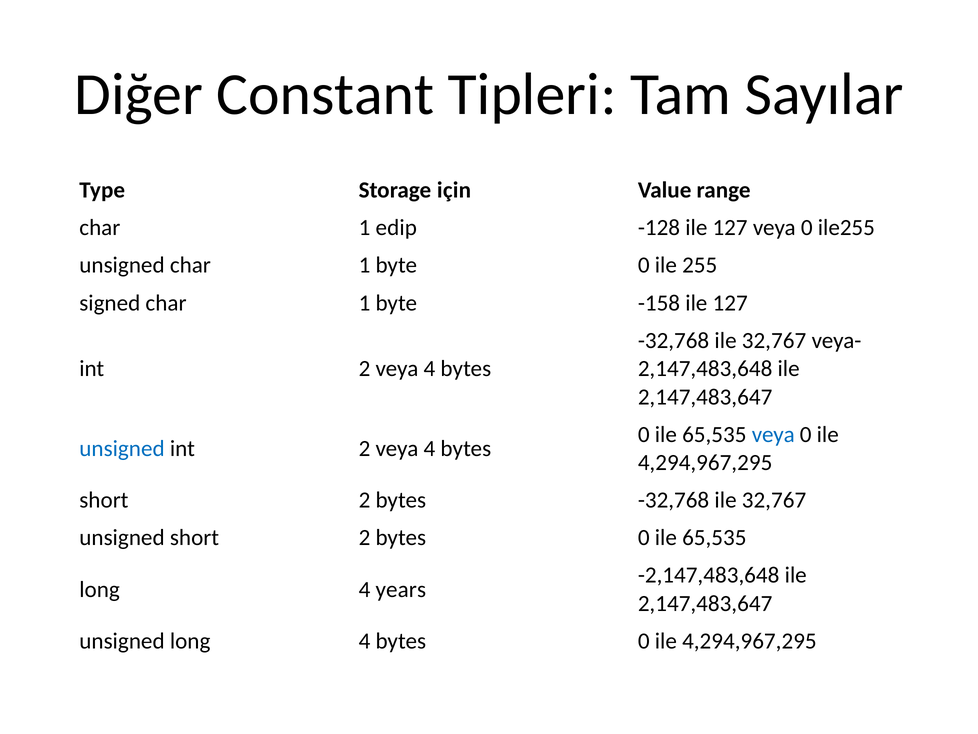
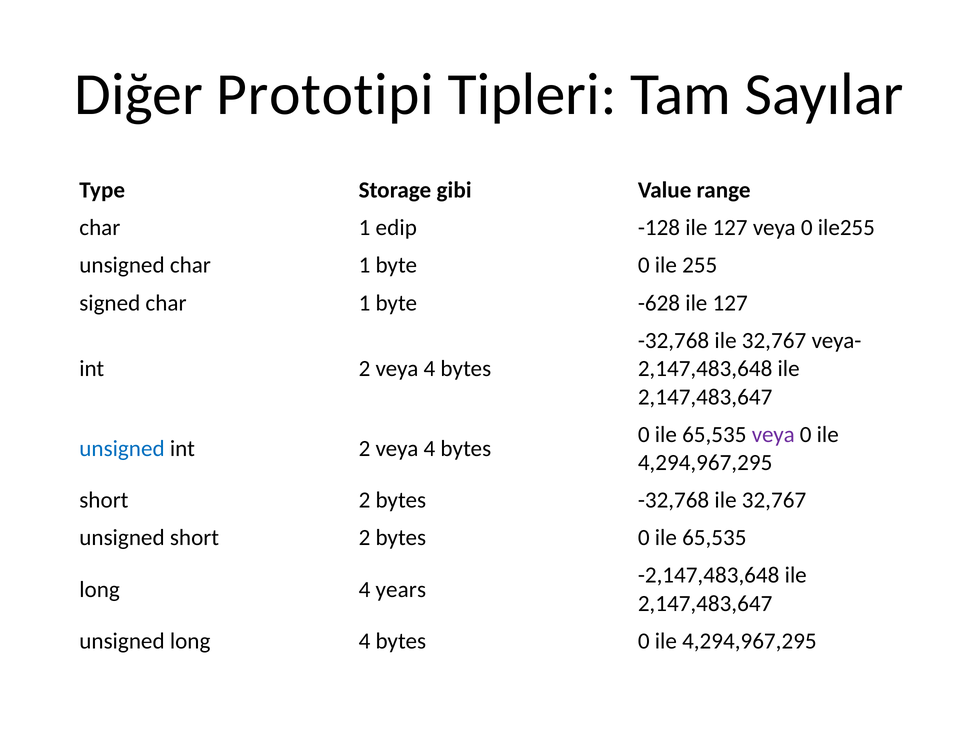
Constant: Constant -> Prototipi (325, 95)
için: için -> gibi (454, 190)
-158: -158 -> -628 (659, 303)
veya colour: blue -> purple (773, 434)
